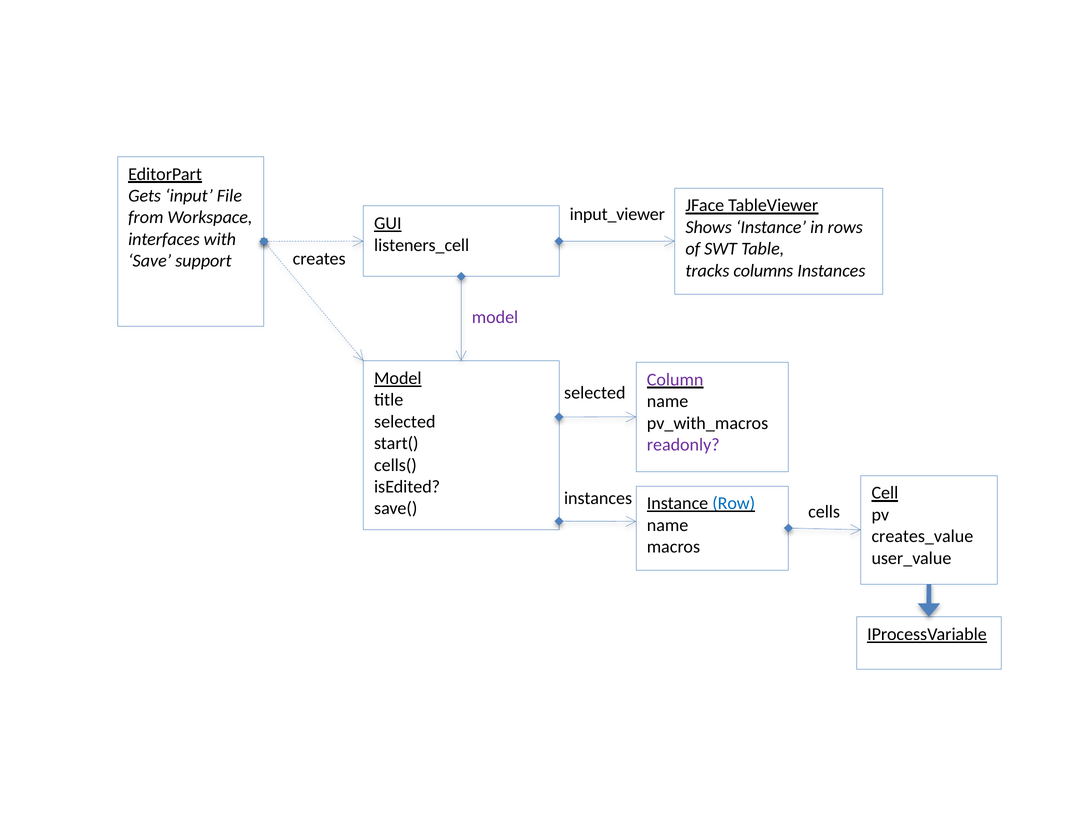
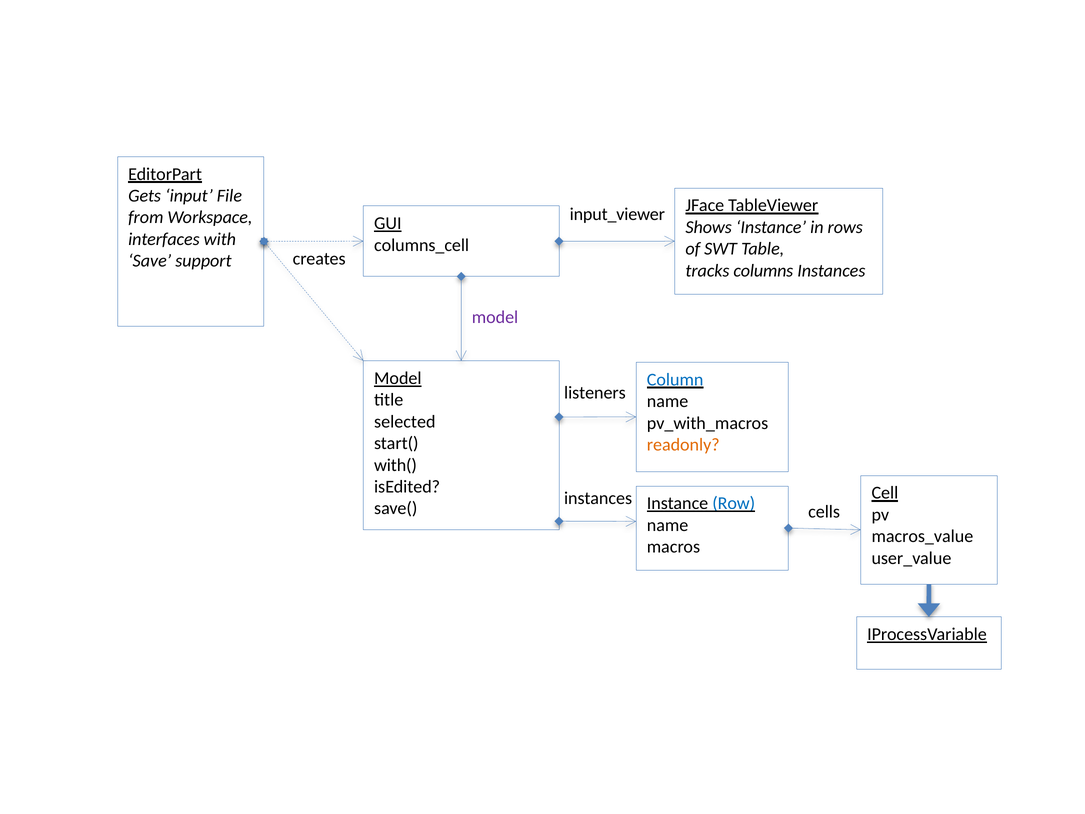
listeners_cell: listeners_cell -> columns_cell (422, 245)
Column colour: purple -> blue (675, 380)
selected: selected -> listeners (595, 393)
readonly colour: purple -> orange (683, 445)
cells(: cells( -> with( (396, 465)
creates_value: creates_value -> macros_value (922, 536)
